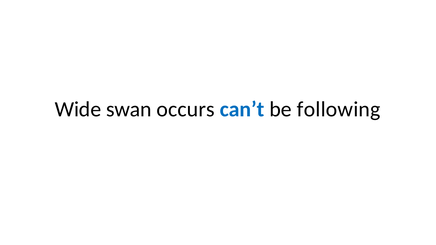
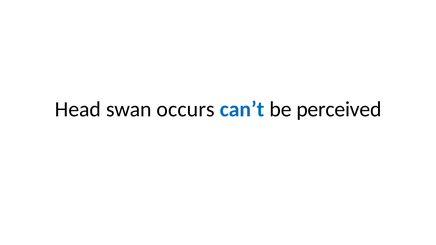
Wide: Wide -> Head (78, 109)
following: following -> perceived (339, 109)
